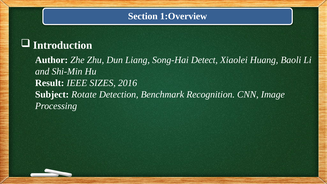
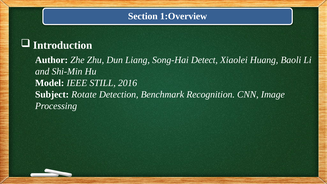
Result: Result -> Model (50, 83)
SIZES: SIZES -> STILL (103, 83)
